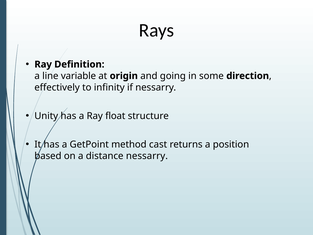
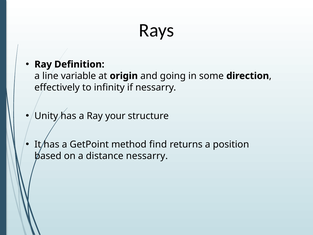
float: float -> your (115, 116)
cast: cast -> find (158, 144)
